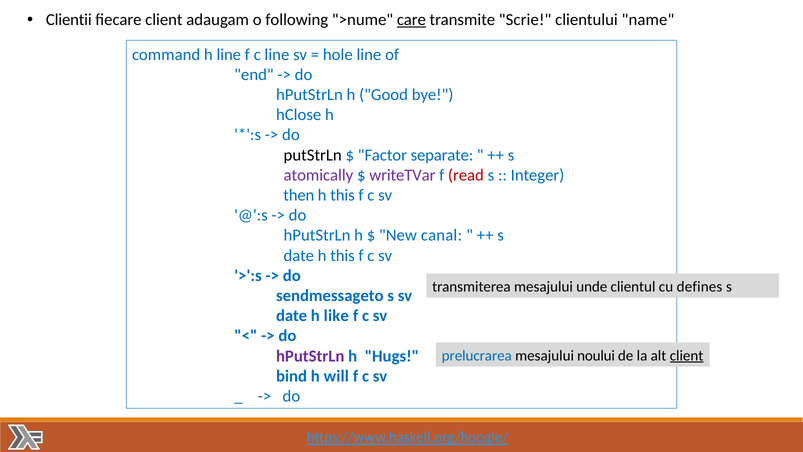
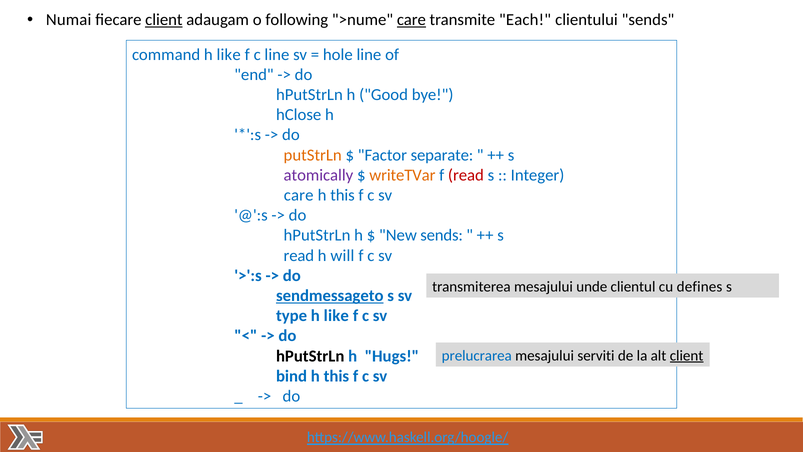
Clientii: Clientii -> Numai (69, 20)
client underline: none -> present (164, 20)
Scrie: Scrie -> Each (525, 20)
clientului name: name -> sends (648, 20)
command h line: line -> like (229, 55)
putStrLn colour: black -> orange (313, 155)
writeTVar colour: purple -> orange (402, 175)
then: then -> care (299, 195)
New canal: canal -> sends (442, 235)
date: date -> read (299, 255)
this: this -> will (342, 255)
sendmessageto underline: none -> present (330, 296)
date: date -> type (292, 316)
hPutStrLn colour: purple -> black (310, 356)
noului: noului -> serviti (596, 355)
will: will -> this (336, 376)
